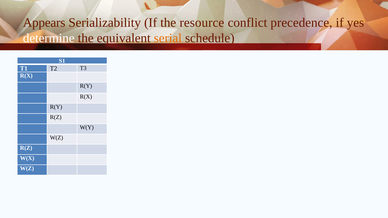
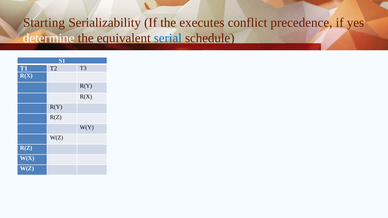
Appears: Appears -> Starting (44, 23)
resource: resource -> executes (202, 23)
serial colour: orange -> blue (168, 38)
